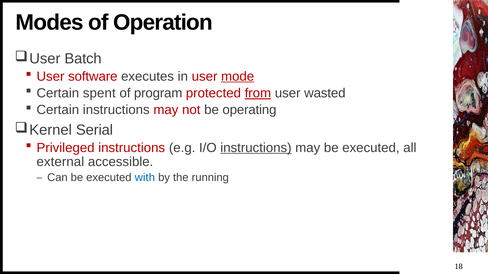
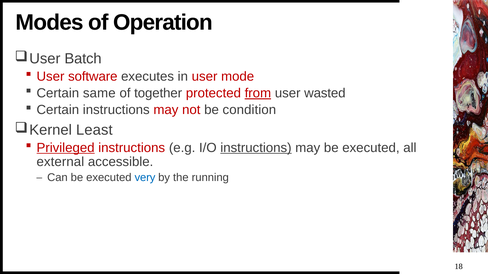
mode underline: present -> none (238, 77)
spent: spent -> same (99, 93)
program: program -> together (158, 93)
operating: operating -> condition (249, 110)
Serial: Serial -> Least (94, 130)
Privileged underline: none -> present (66, 148)
with: with -> very (145, 178)
